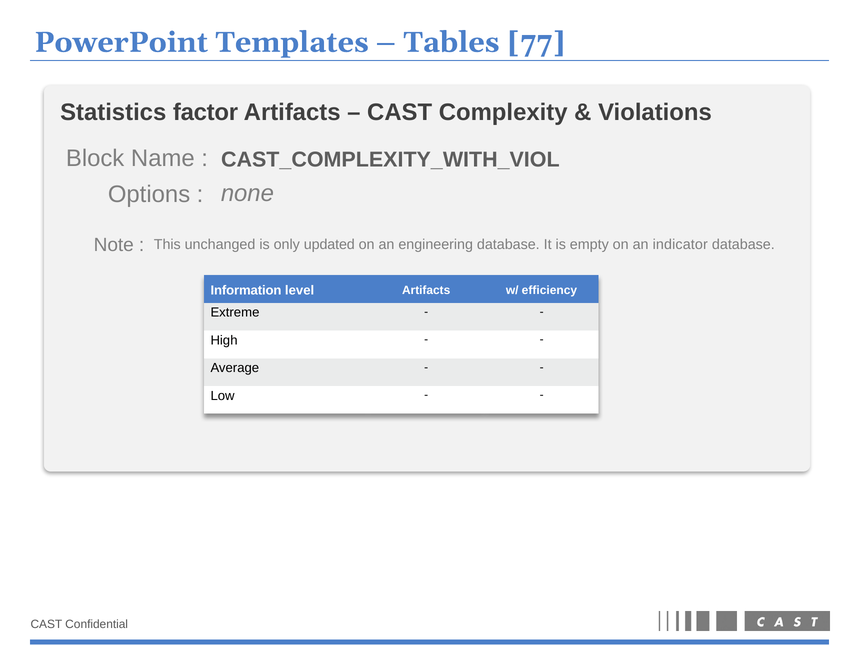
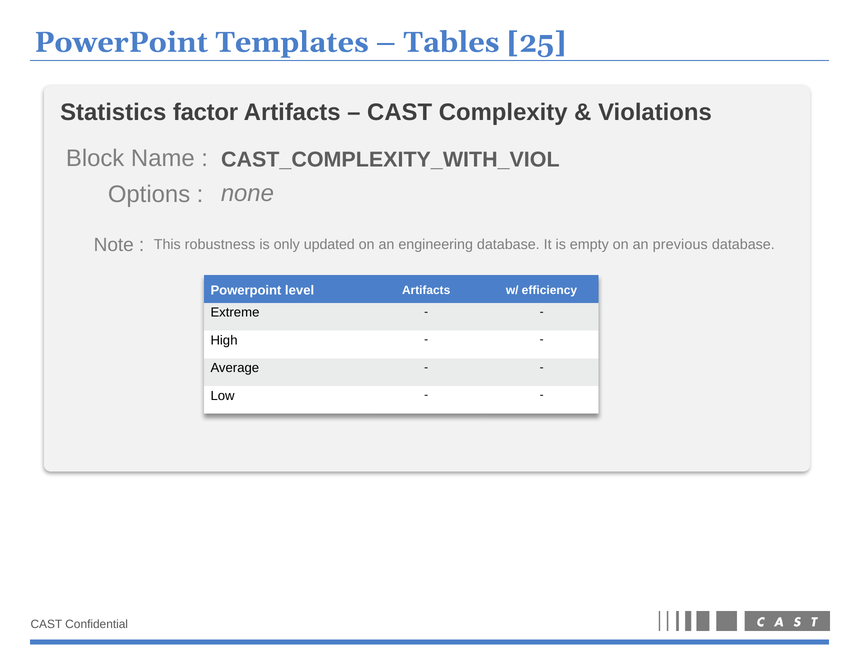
77: 77 -> 25 (537, 42)
unchanged: unchanged -> robustness (220, 244)
indicator: indicator -> previous (680, 244)
Information: Information -> Powerpoint (246, 290)
